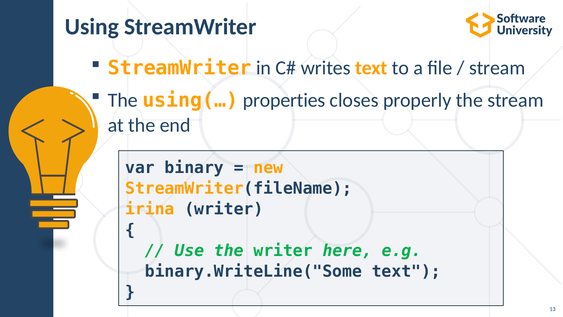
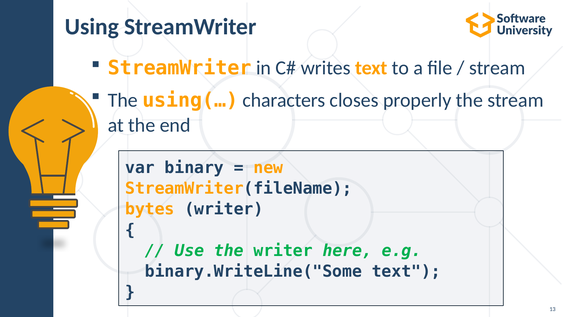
properties: properties -> characters (284, 100)
irina: irina -> bytes (150, 209)
